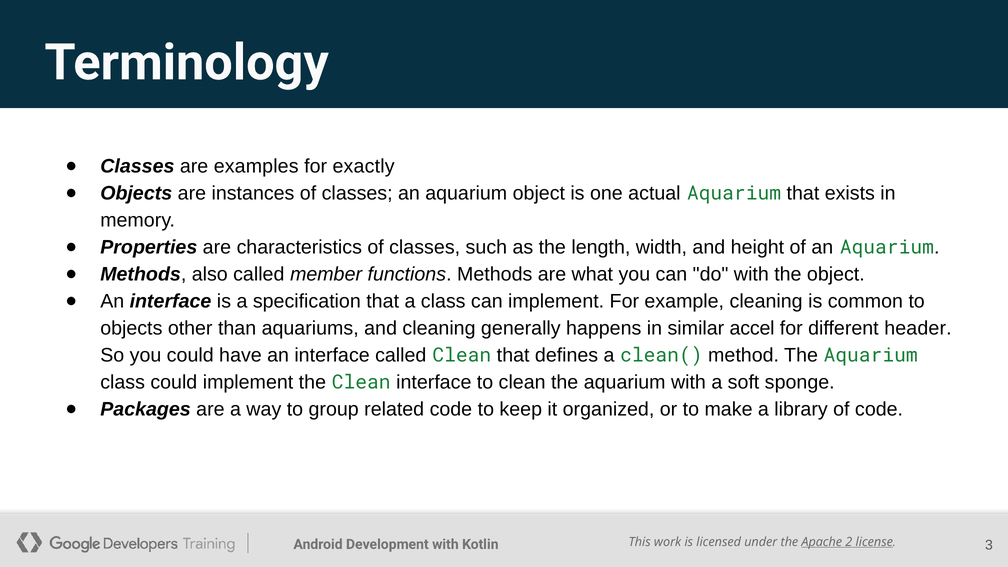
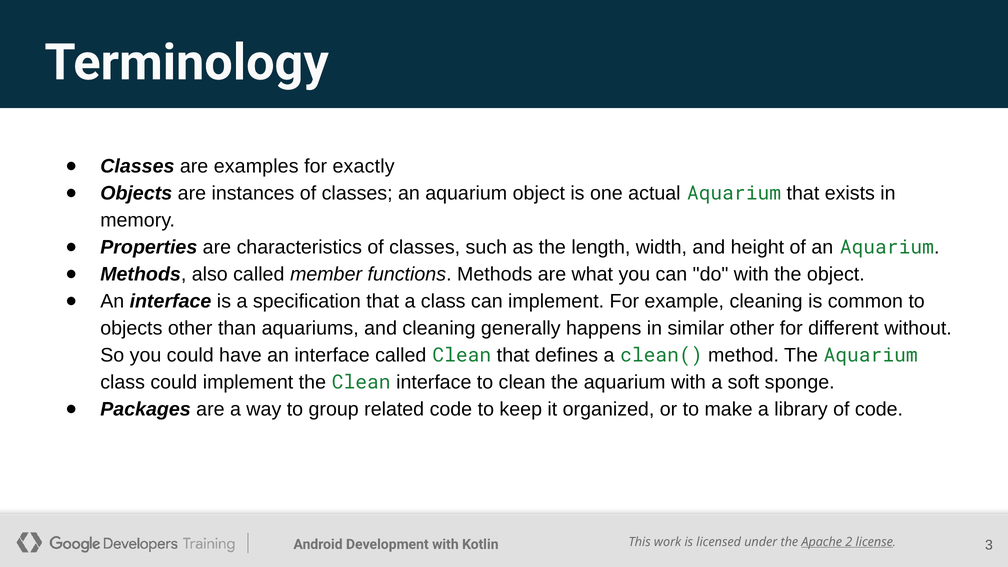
similar accel: accel -> other (752, 328)
header: header -> without (918, 328)
